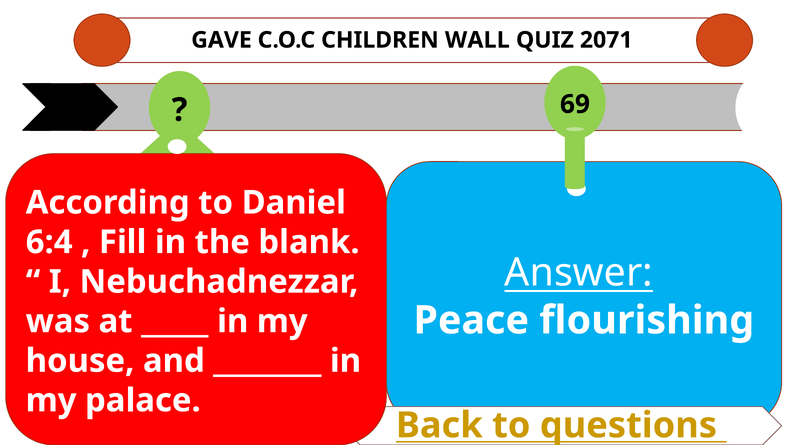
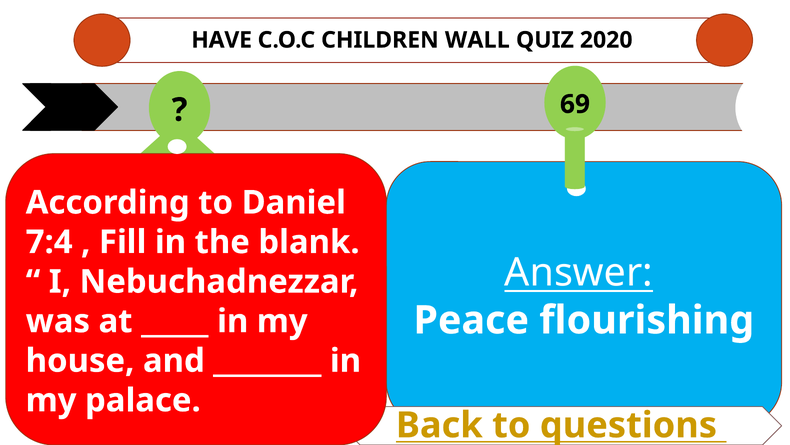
GAVE: GAVE -> HAVE (222, 40)
2071: 2071 -> 2020 (606, 40)
6:4: 6:4 -> 7:4 (49, 242)
